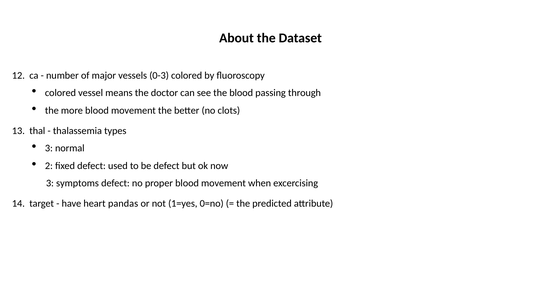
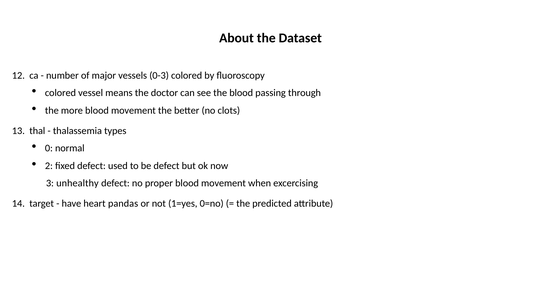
3: 3 -> 0 (49, 148)
symptoms: symptoms -> unhealthy (77, 184)
